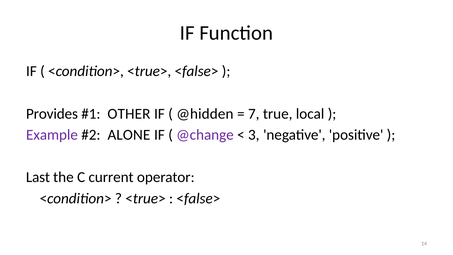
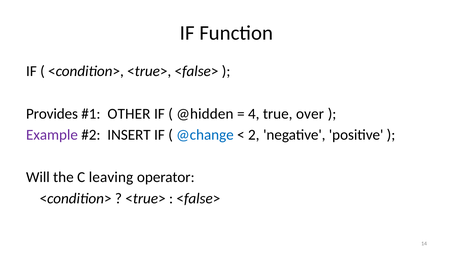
7: 7 -> 4 (254, 114)
local: local -> over (310, 114)
ALONE: ALONE -> INSERT (129, 135)
@change colour: purple -> blue (205, 135)
3: 3 -> 2 (254, 135)
Last: Last -> Will (38, 177)
current: current -> leaving (111, 177)
